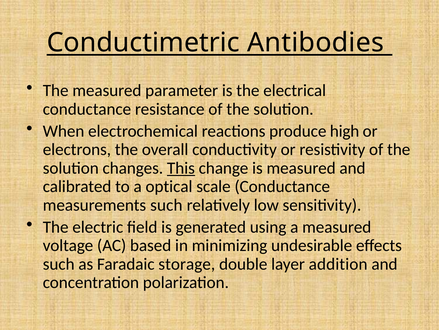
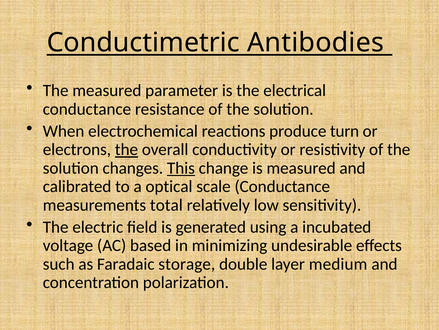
high: high -> turn (345, 131)
the underline: none -> present (126, 149)
measurements such: such -> total (166, 205)
a measured: measured -> incubated (337, 227)
addition: addition -> medium (338, 263)
